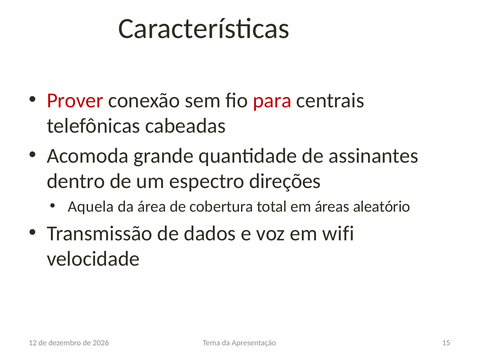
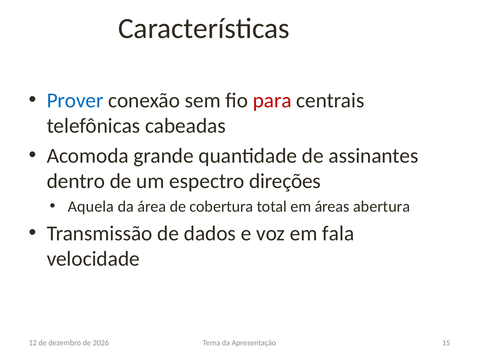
Prover colour: red -> blue (75, 100)
aleatório: aleatório -> abertura (382, 207)
wifi: wifi -> fala (338, 234)
